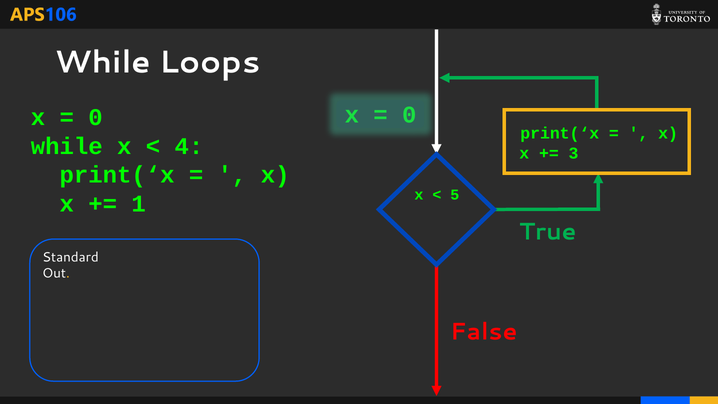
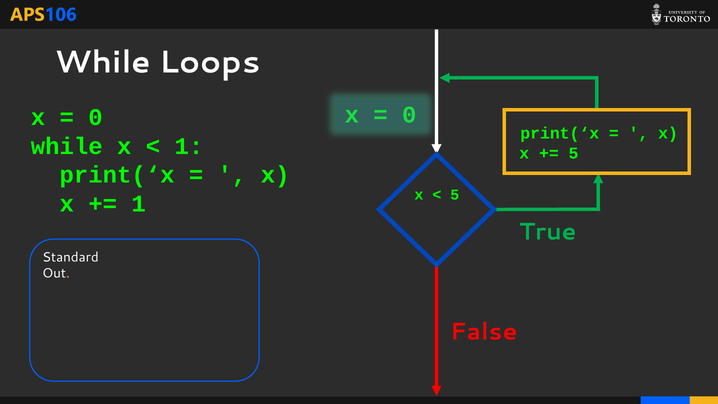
4: 4 -> 1 (189, 146)
3: 3 -> 5 (574, 153)
